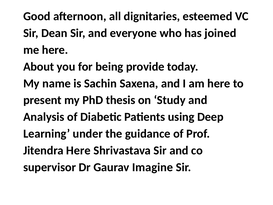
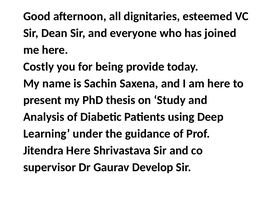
About: About -> Costly (39, 67)
Imagine: Imagine -> Develop (153, 167)
